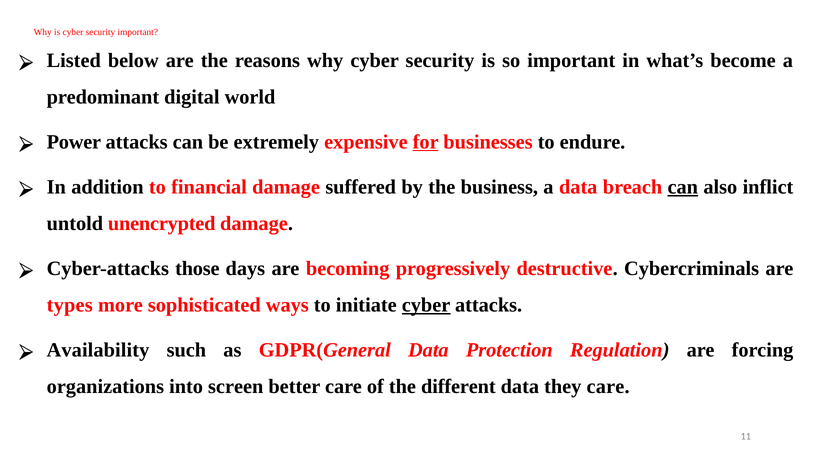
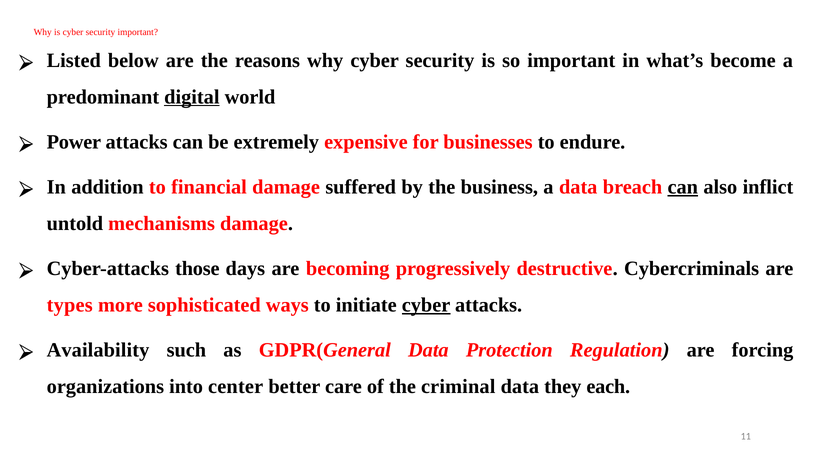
digital underline: none -> present (192, 97)
for underline: present -> none (426, 142)
unencrypted: unencrypted -> mechanisms (162, 224)
screen: screen -> center (236, 387)
different: different -> criminal (458, 387)
they care: care -> each (608, 387)
